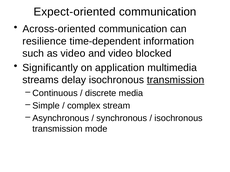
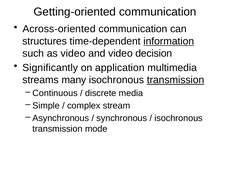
Expect-oriented: Expect-oriented -> Getting-oriented (75, 12)
resilience: resilience -> structures (45, 41)
information underline: none -> present (169, 41)
blocked: blocked -> decision (154, 54)
delay: delay -> many (74, 80)
